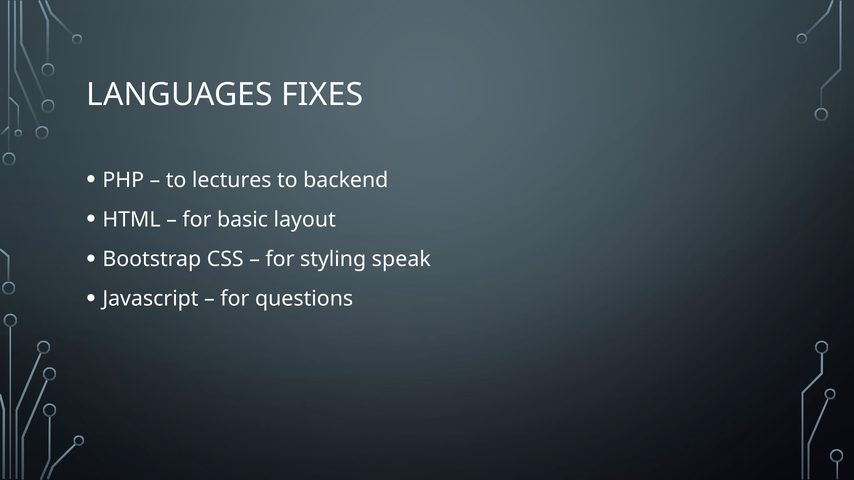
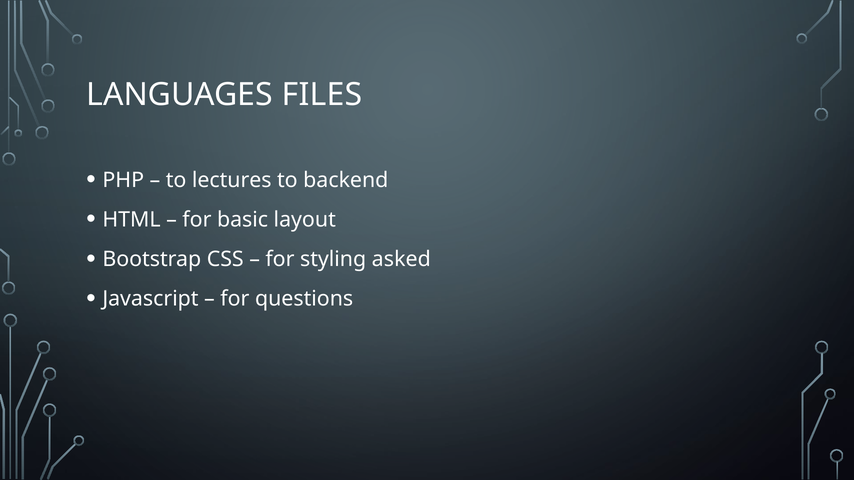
FIXES: FIXES -> FILES (322, 95)
speak: speak -> asked (401, 259)
